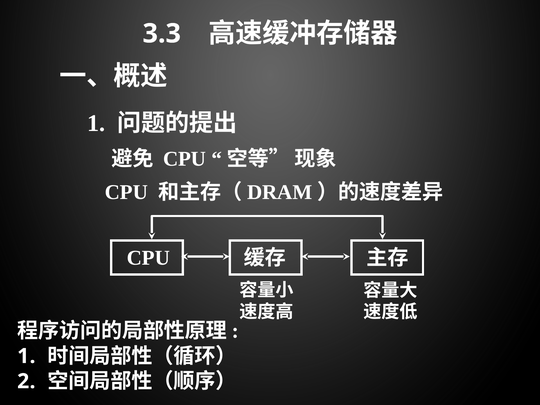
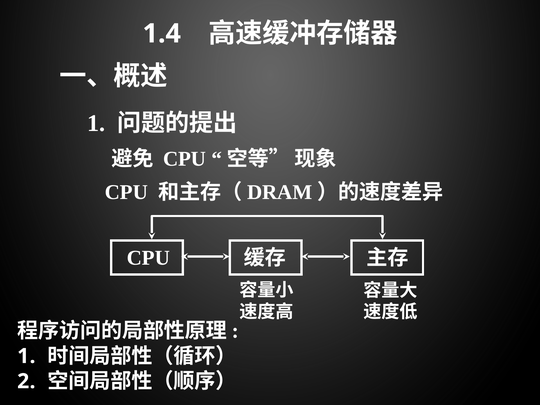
3.3: 3.3 -> 1.4 (162, 34)
